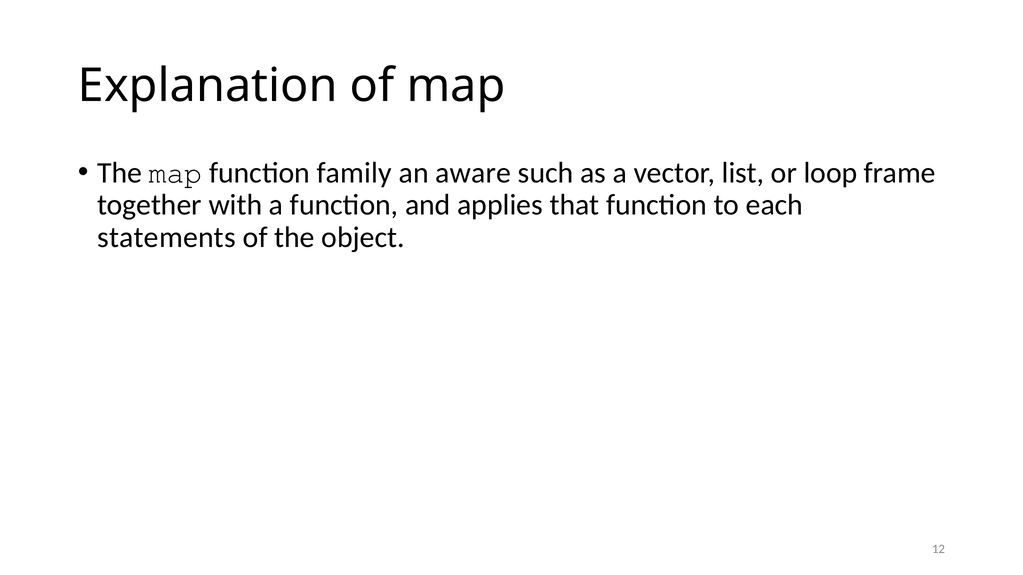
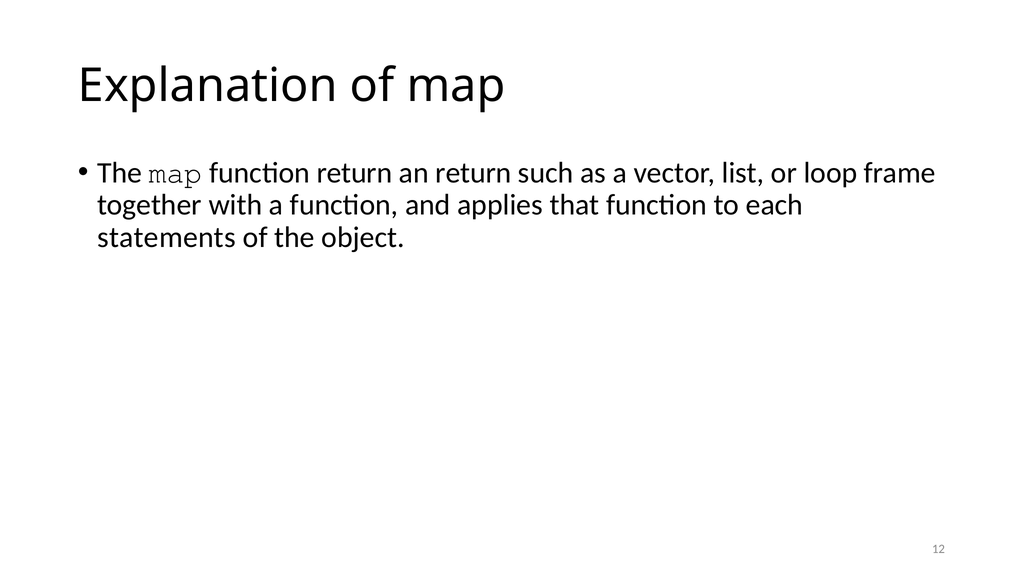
function family: family -> return (354, 173)
an aware: aware -> return (473, 173)
